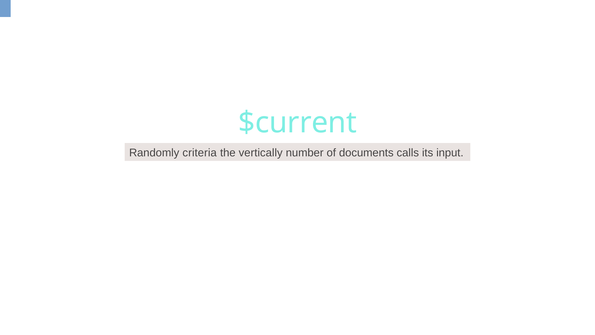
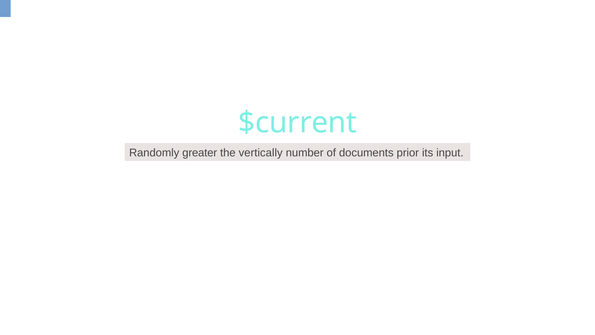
criteria: criteria -> greater (200, 153)
calls: calls -> prior (408, 153)
